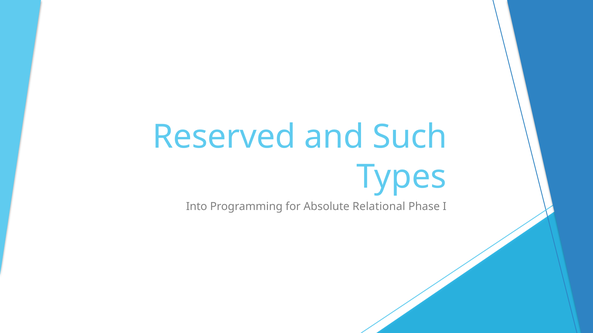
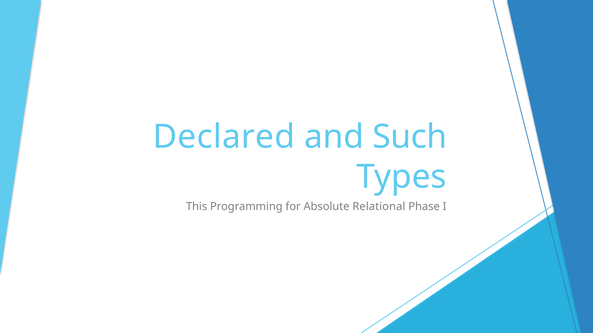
Reserved: Reserved -> Declared (224, 137)
Into: Into -> This (197, 207)
